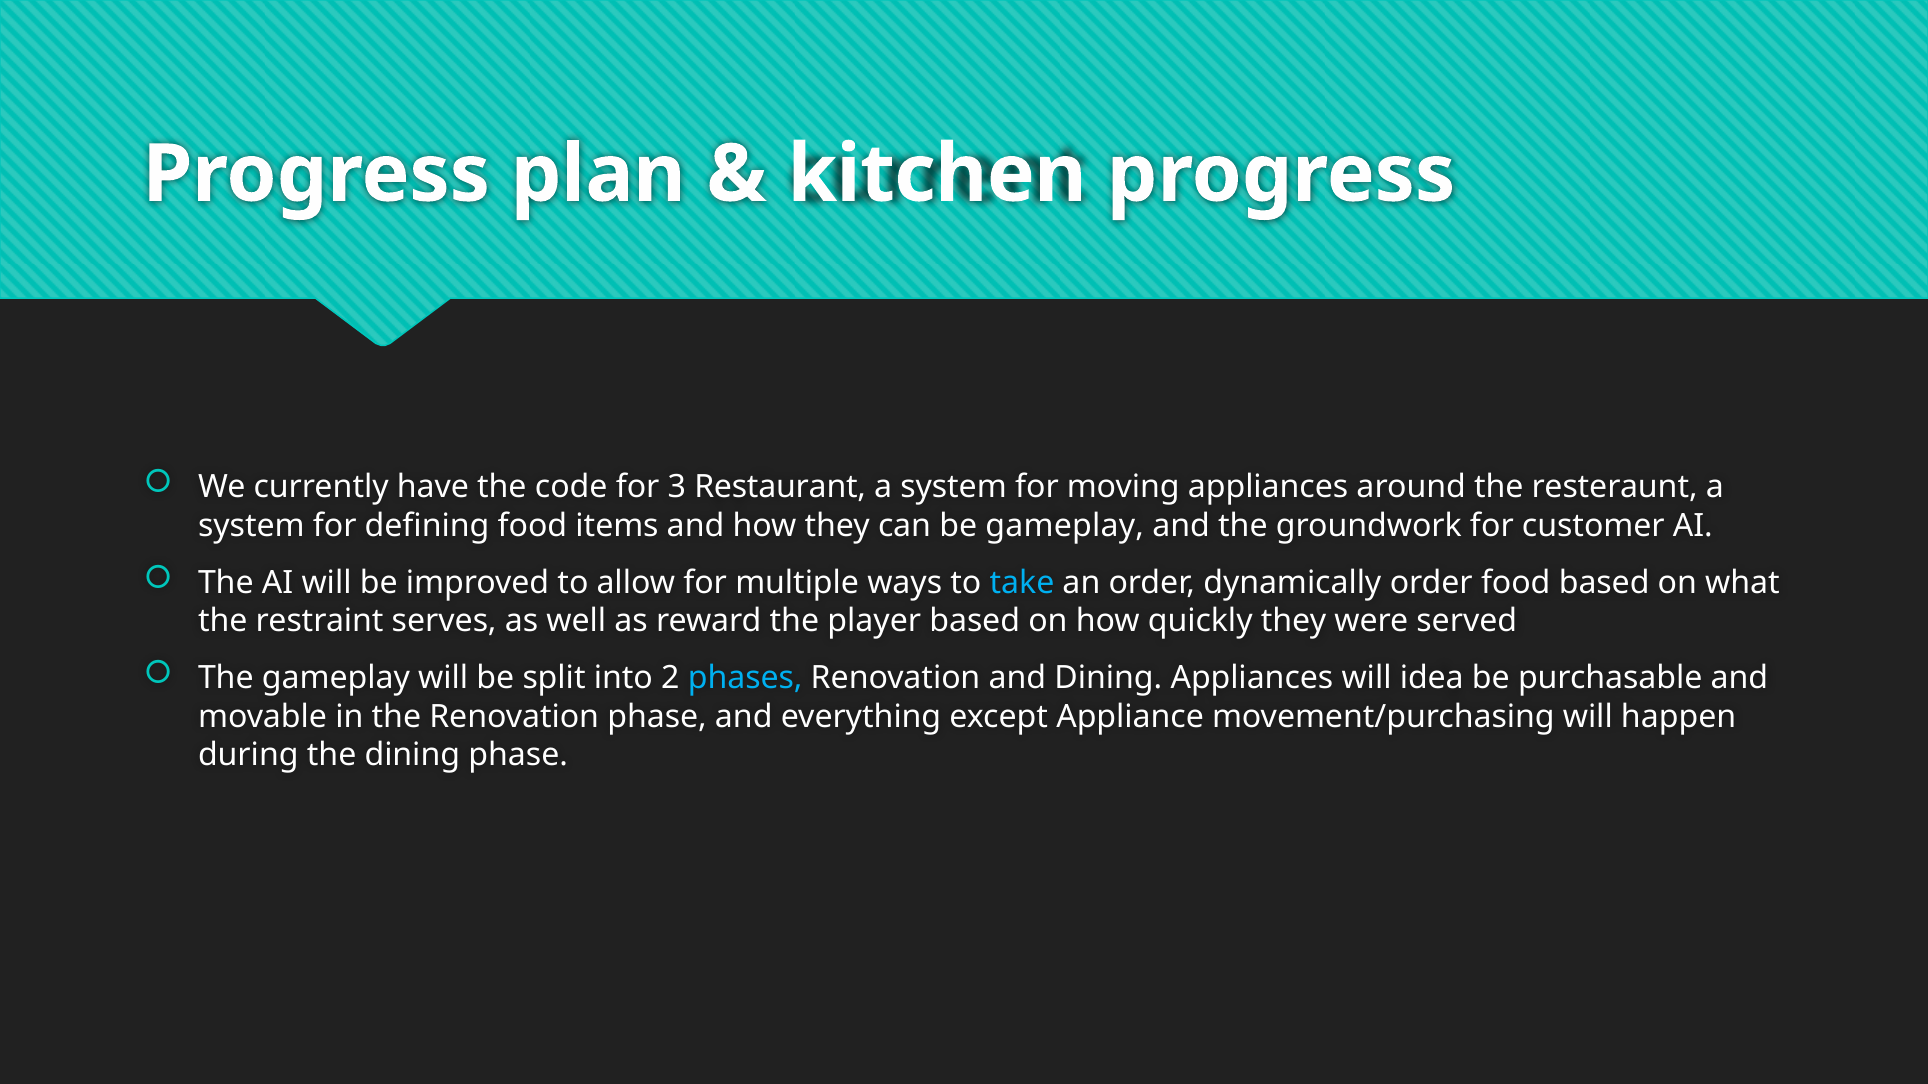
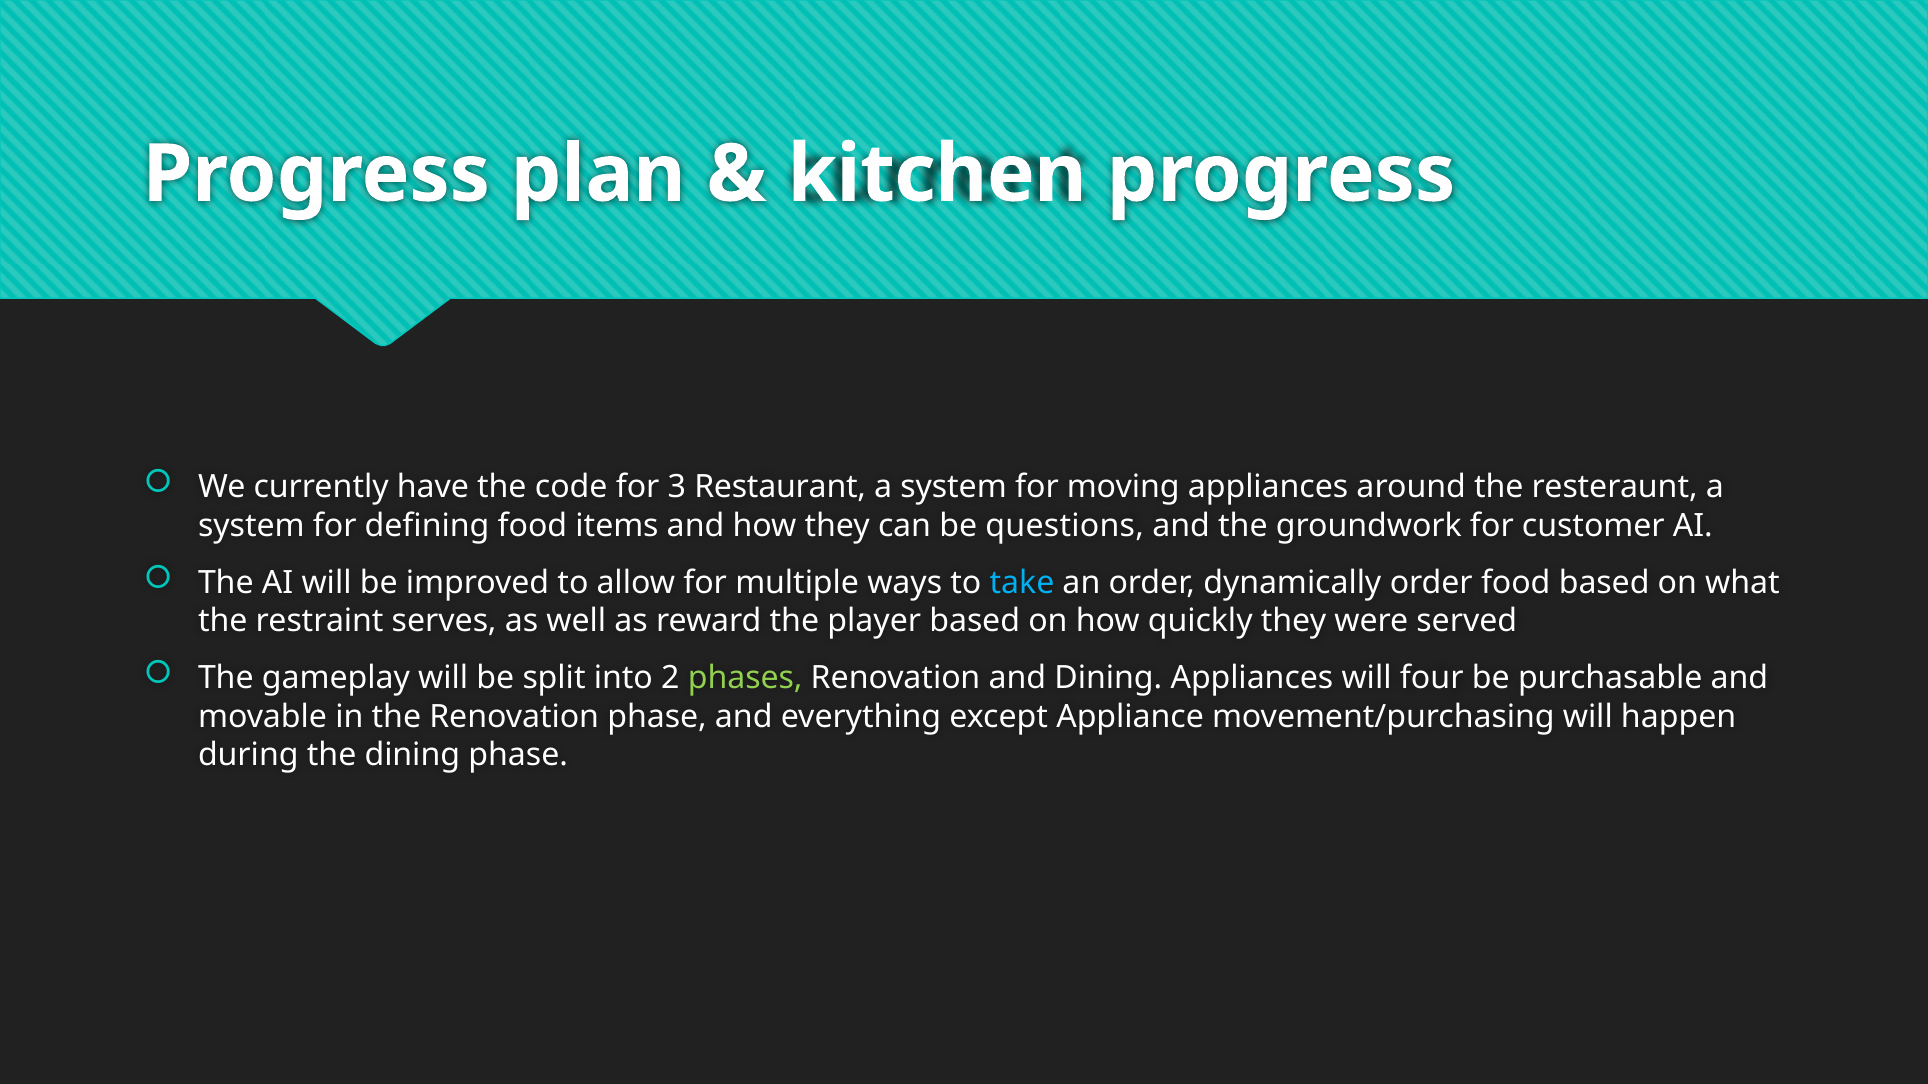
be gameplay: gameplay -> questions (1065, 526)
phases colour: light blue -> light green (745, 678)
idea: idea -> four (1432, 678)
